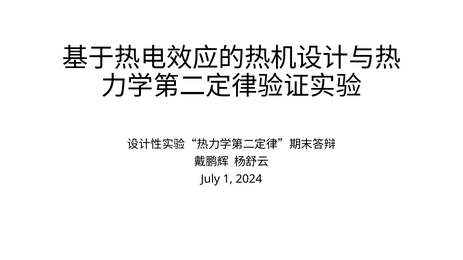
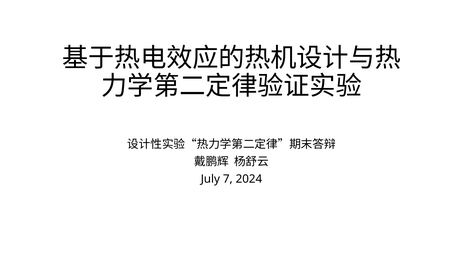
1: 1 -> 7 (228, 179)
